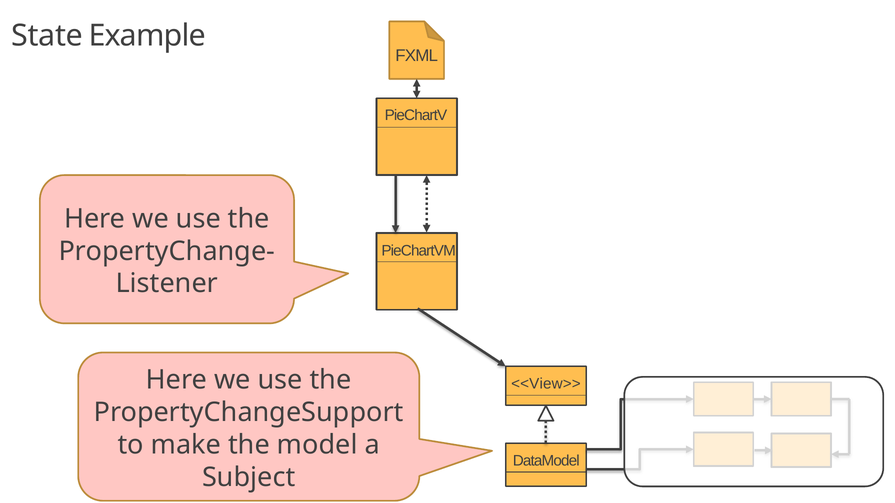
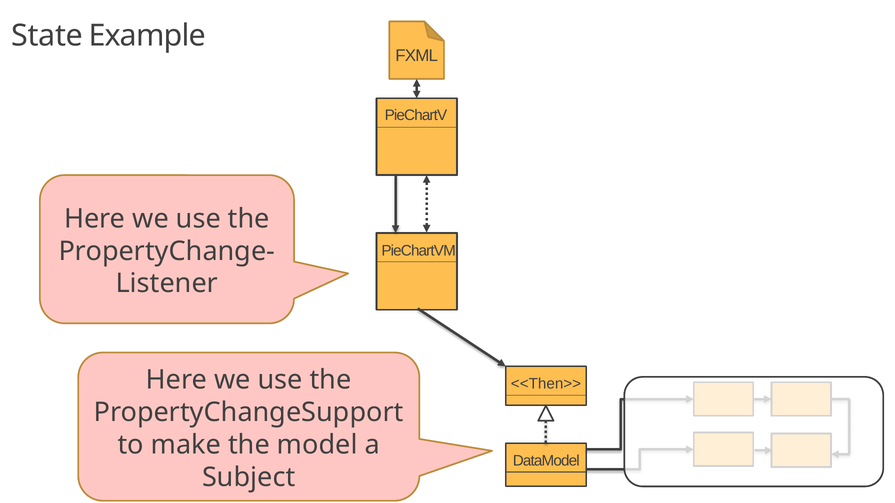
<<View>>: <<View>> -> <<Then>> (546, 384)
